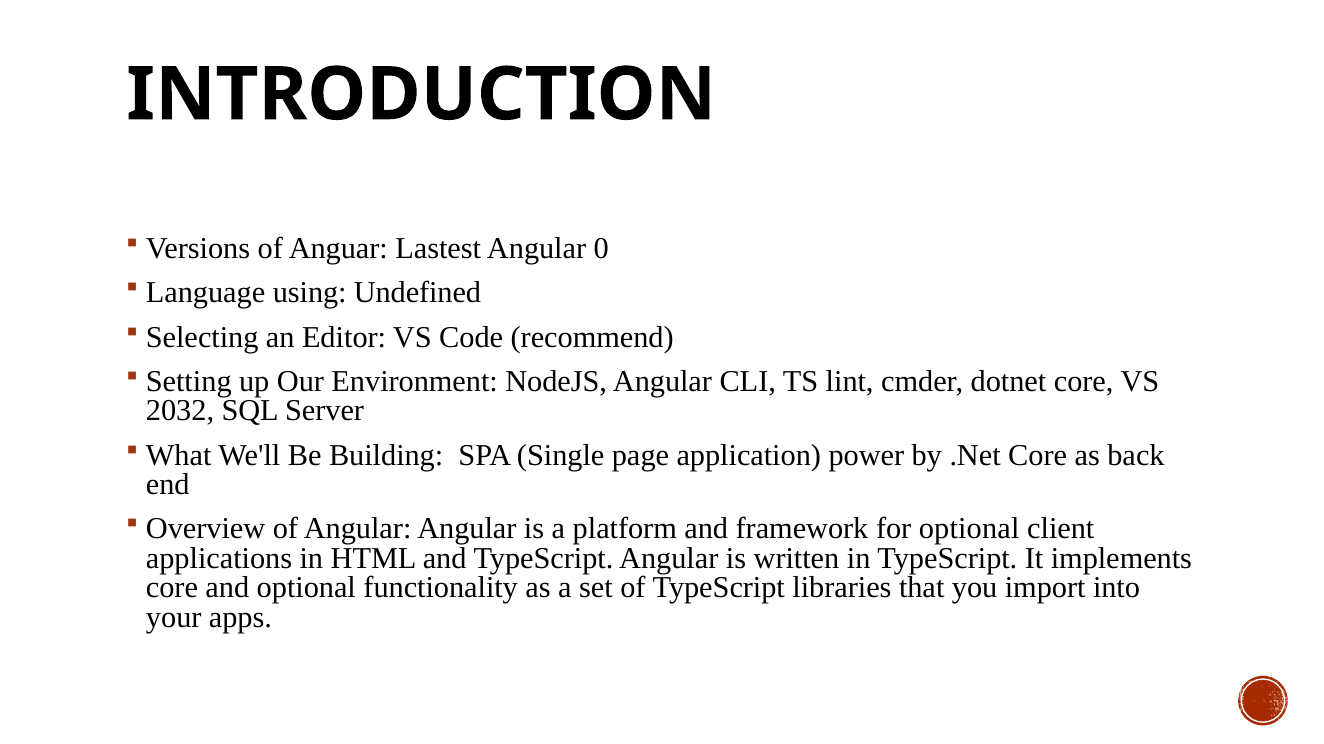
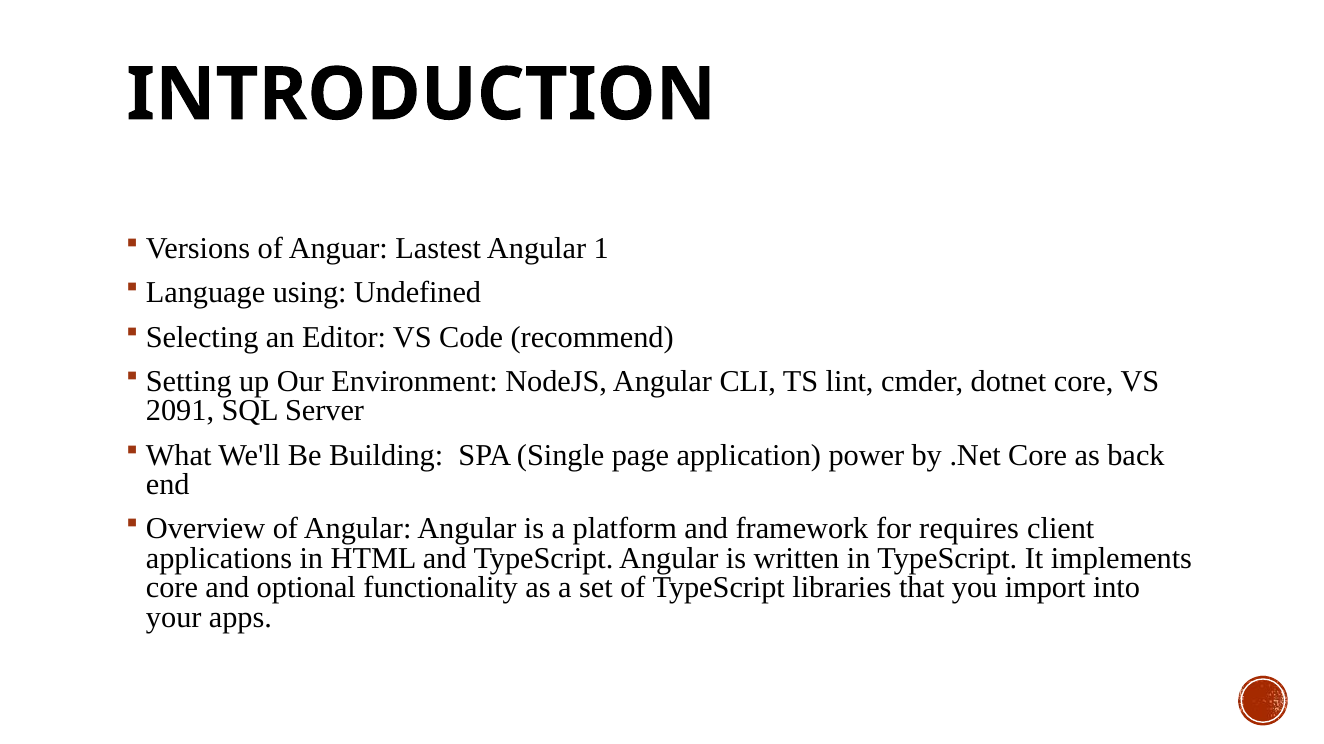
0: 0 -> 1 (601, 249)
2032: 2032 -> 2091 (180, 411)
for optional: optional -> requires (969, 530)
